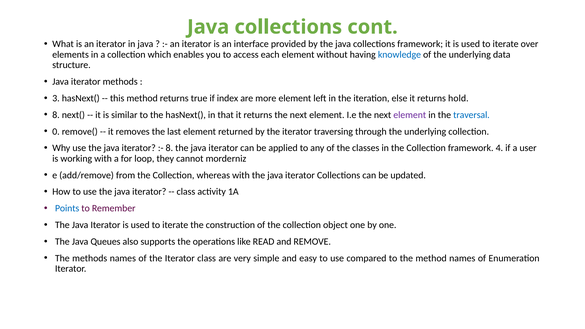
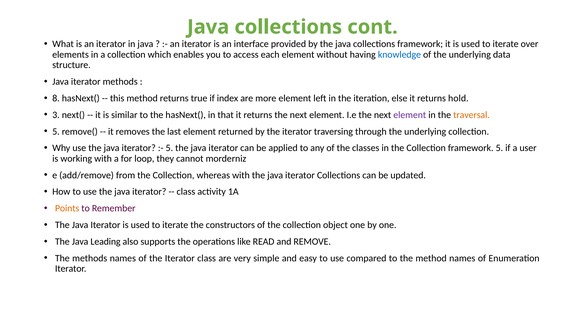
3: 3 -> 8 (56, 98)
8: 8 -> 3 (56, 115)
traversal colour: blue -> orange (471, 115)
0: 0 -> 5 (56, 131)
8: 8 -> 5 (169, 148)
framework 4: 4 -> 5 (499, 148)
Points colour: blue -> orange (67, 208)
construction: construction -> constructors (230, 225)
Queues: Queues -> Leading (105, 242)
